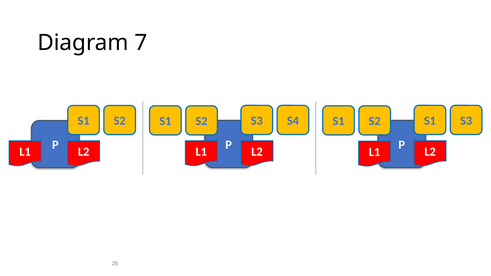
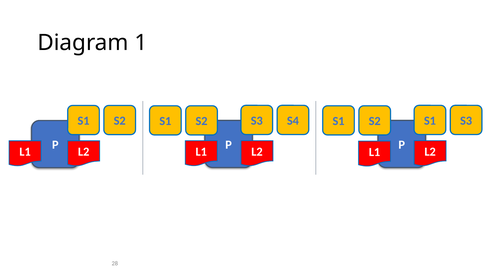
7: 7 -> 1 (141, 43)
